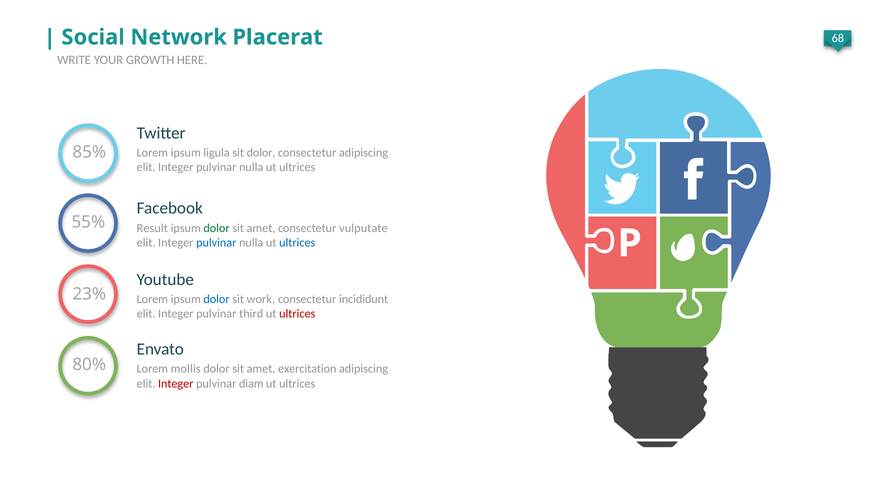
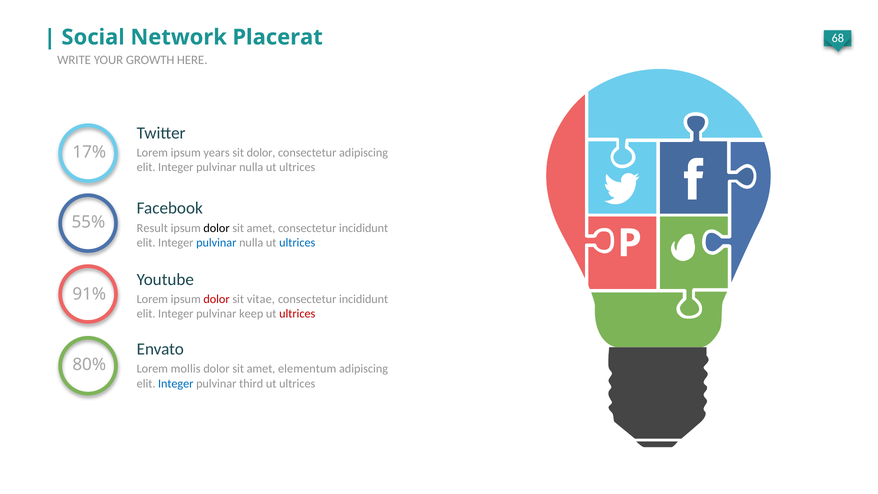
85%: 85% -> 17% (89, 152)
ligula: ligula -> years (217, 153)
dolor colour: green -> black (217, 228)
amet consectetur vulputate: vulputate -> incididunt (364, 228)
23%: 23% -> 91% (89, 294)
dolor colour: blue -> red (217, 299)
work: work -> vitae (261, 299)
third: third -> keep (251, 314)
exercitation: exercitation -> elementum (307, 369)
Integer colour: red -> blue (176, 383)
diam: diam -> third (251, 383)
